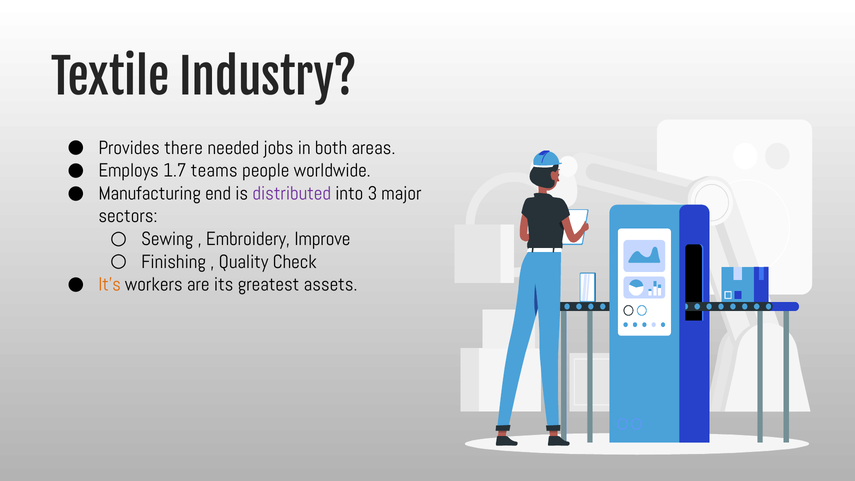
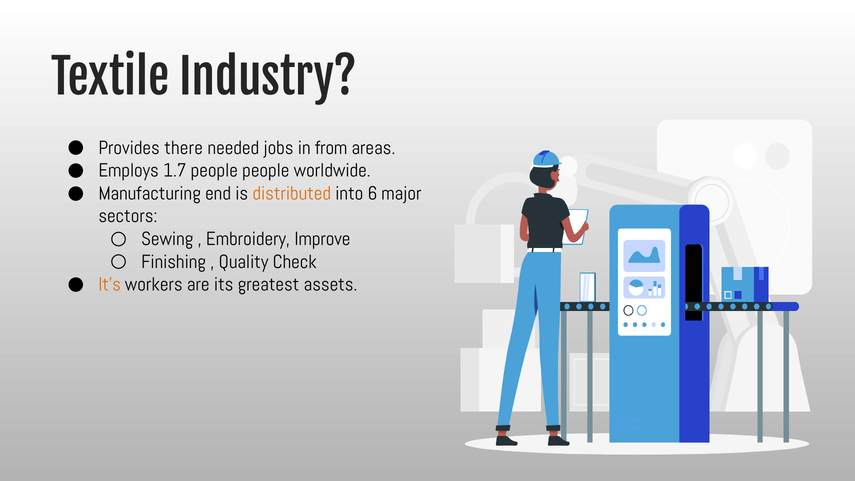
both: both -> from (331, 148)
1.7 teams: teams -> people (214, 171)
distributed colour: purple -> orange (292, 193)
3: 3 -> 6 (372, 193)
